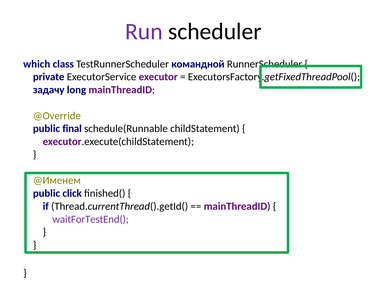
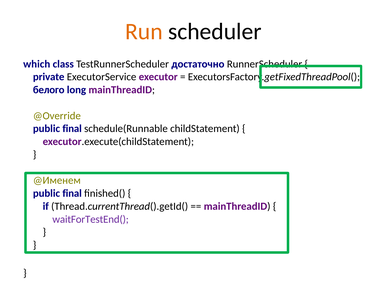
Run colour: purple -> orange (144, 31)
командной: командной -> достаточно (198, 64)
задачу: задачу -> белого (49, 90)
click: click -> final (72, 193)
